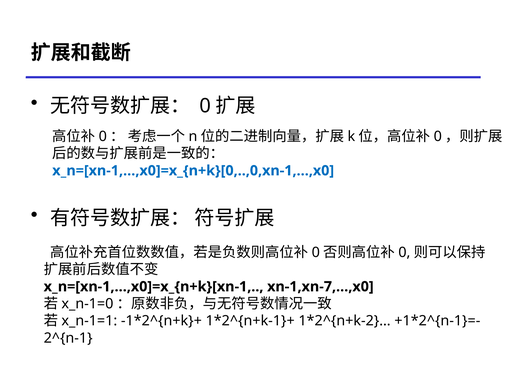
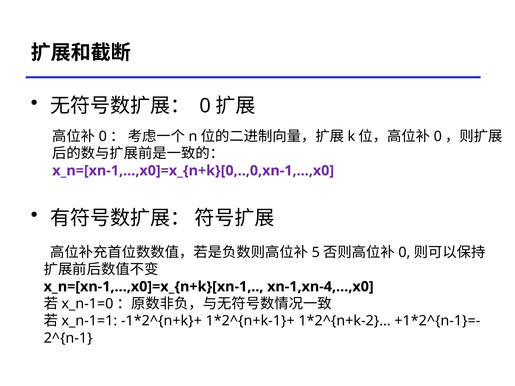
x_n=[xn-1,…,x0]=x_{n+k}[0,..,0,xn-1,…,x0 colour: blue -> purple (193, 171)
0: 0 -> 5 (316, 252)
xn-1,xn-7,…,x0: xn-1,xn-7,…,x0 -> xn-1,xn-4,…,x0 (320, 287)
